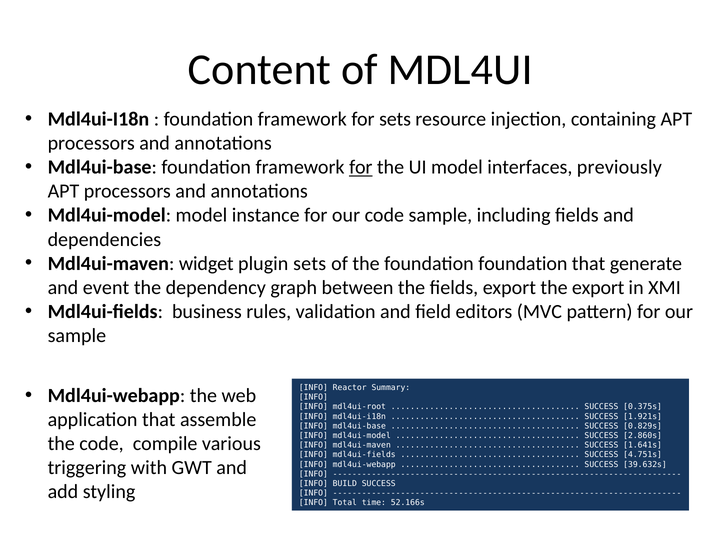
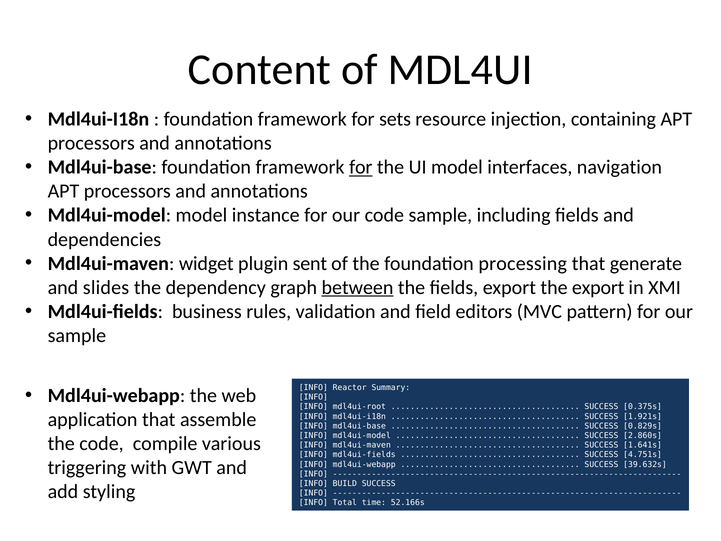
previously: previously -> navigation (619, 167)
plugin sets: sets -> sent (310, 263)
foundation foundation: foundation -> processing (523, 263)
event: event -> slides (106, 287)
between underline: none -> present (358, 287)
